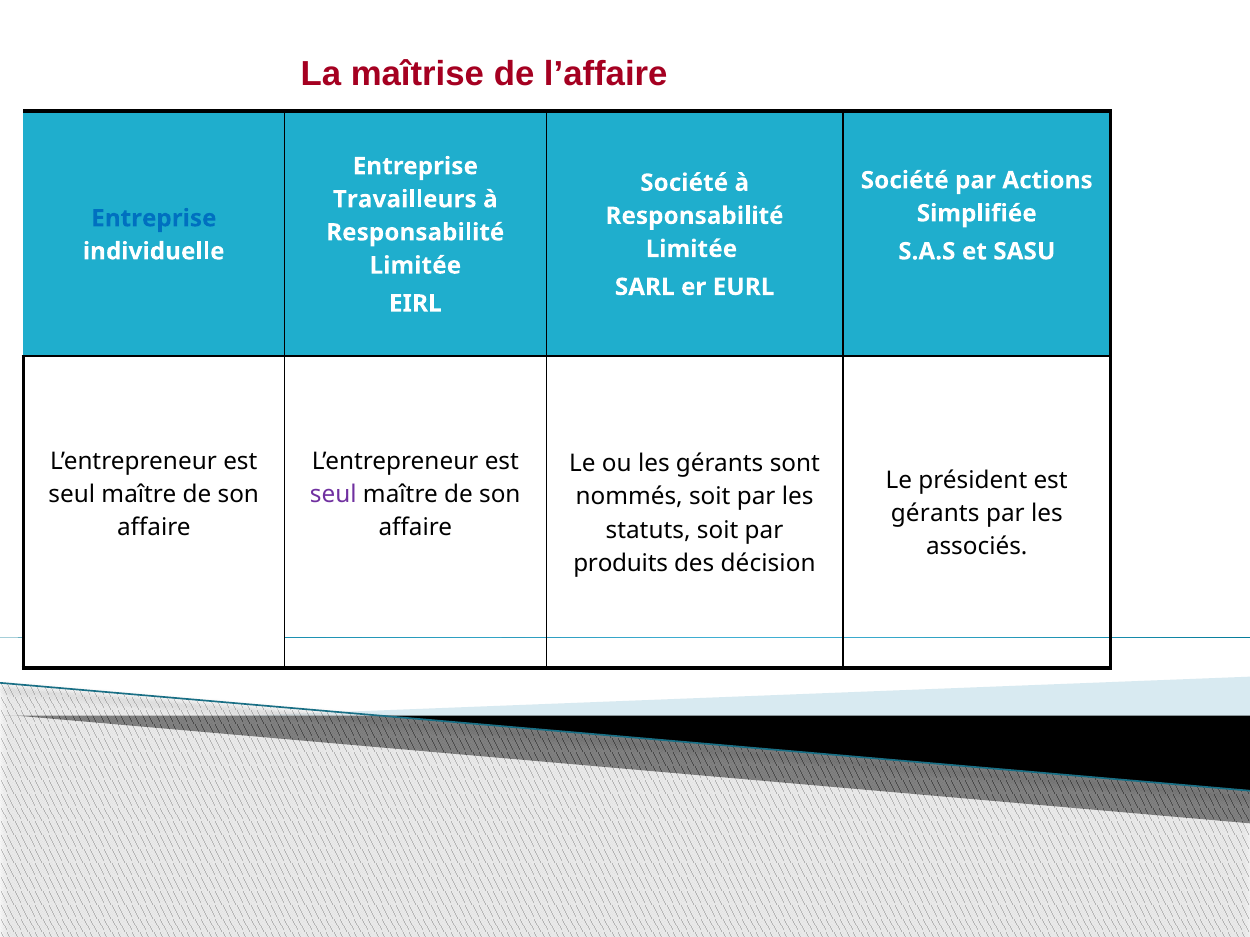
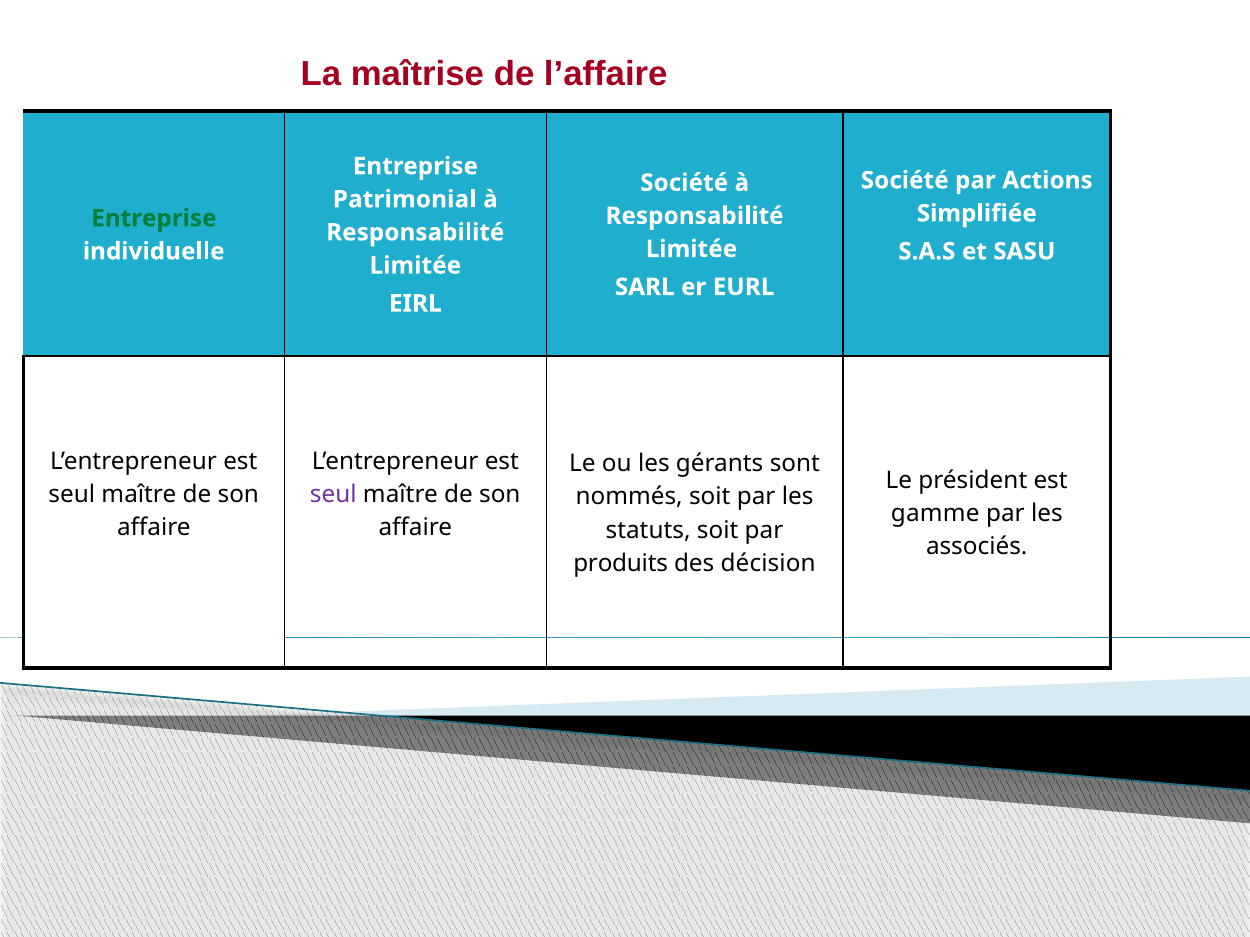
Travailleurs: Travailleurs -> Patrimonial (405, 199)
Entreprise colour: blue -> green (154, 218)
gérants: gérants -> gamme (935, 514)
